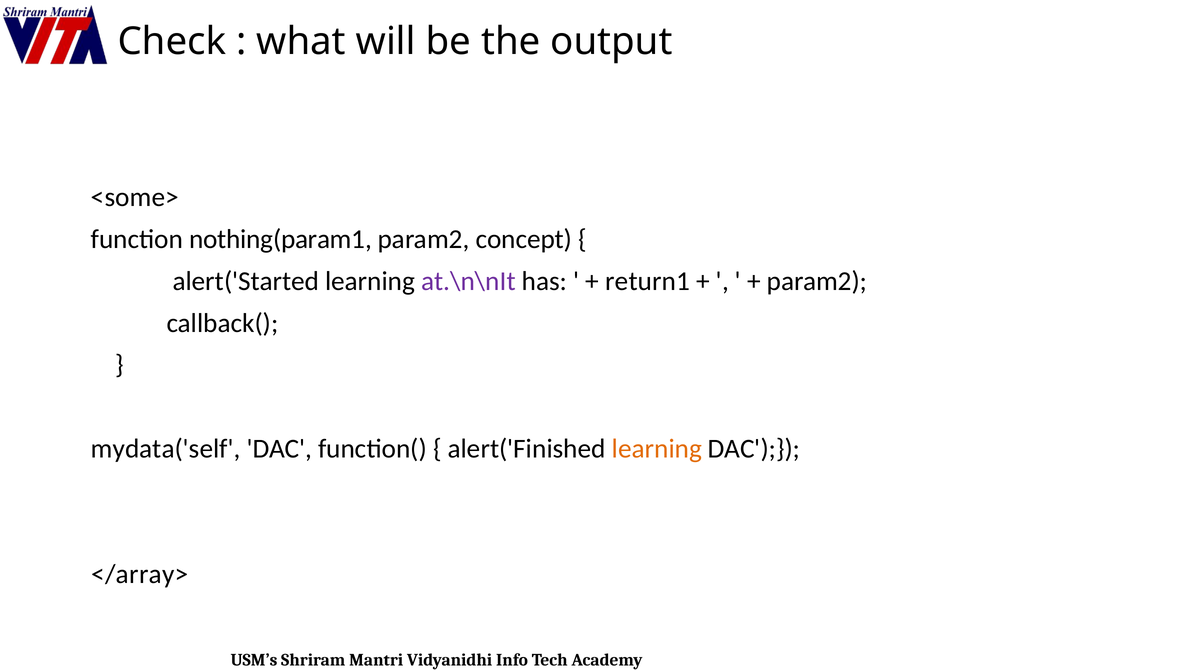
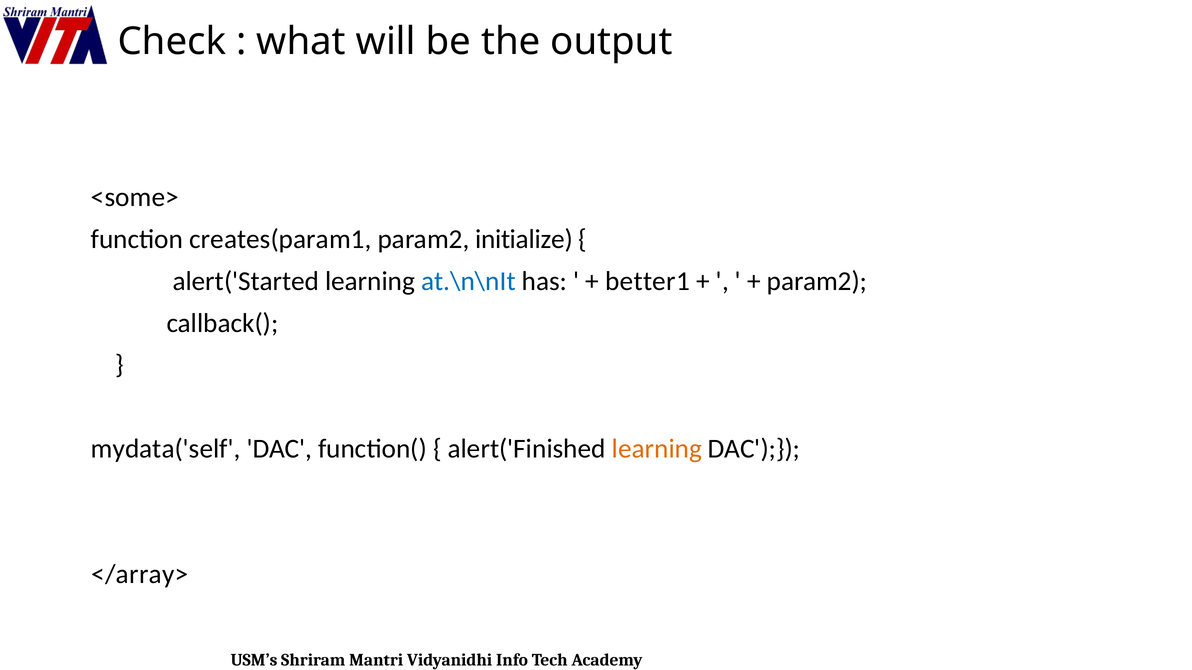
nothing(param1: nothing(param1 -> creates(param1 (280, 239)
concept: concept -> initialize (524, 239)
at.\n\nIt colour: purple -> blue (468, 281)
return1: return1 -> better1 (648, 281)
